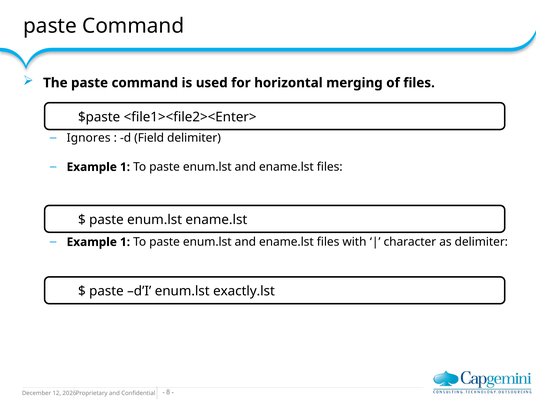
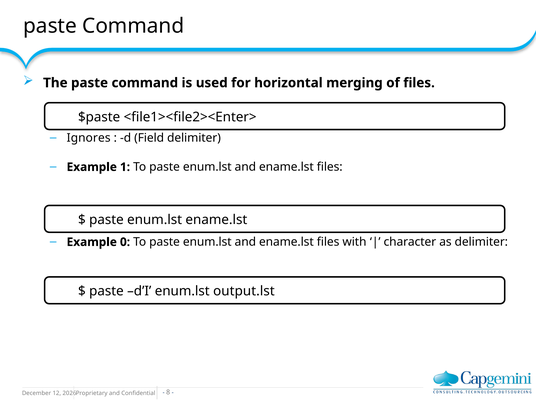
1: 1 -> 0 (125, 242)
exactly.lst: exactly.lst -> output.lst (244, 291)
